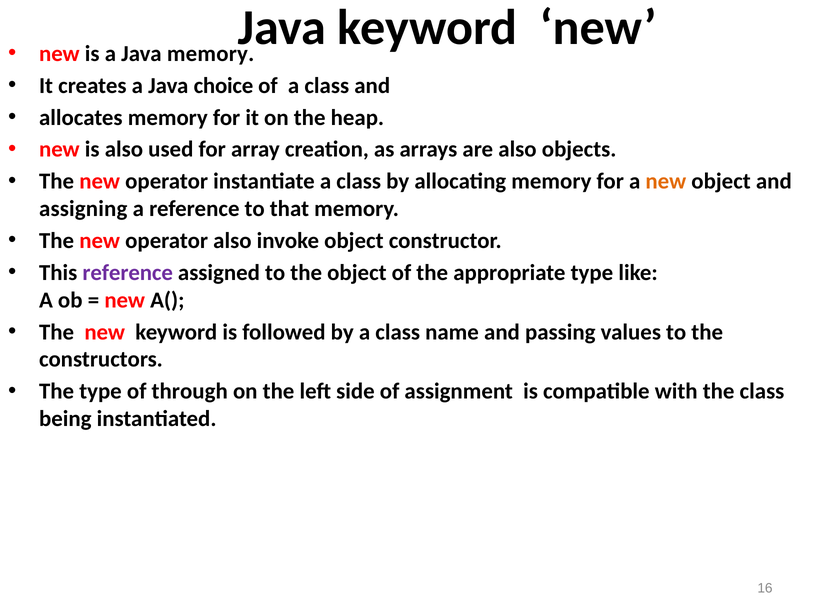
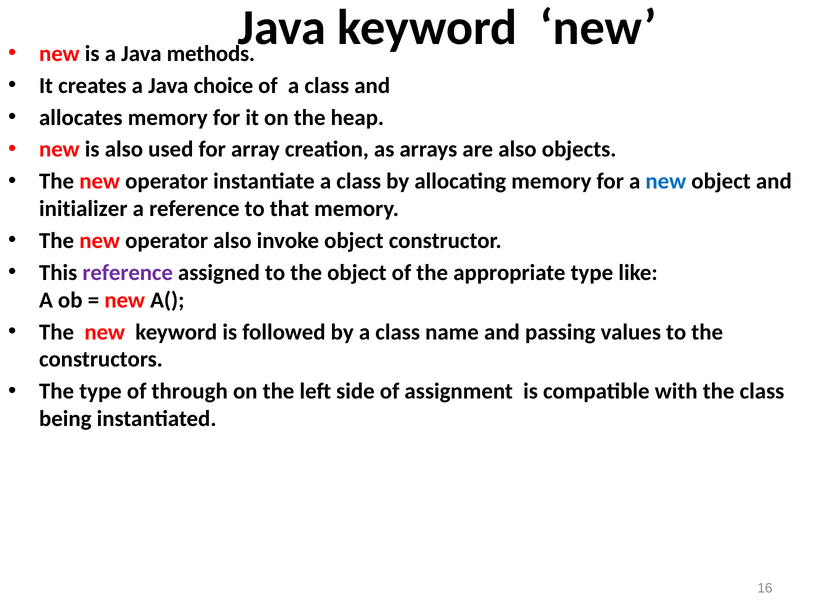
Java memory: memory -> methods (211, 54)
new colour: orange -> blue (666, 182)
assigning: assigning -> initializer (83, 209)
